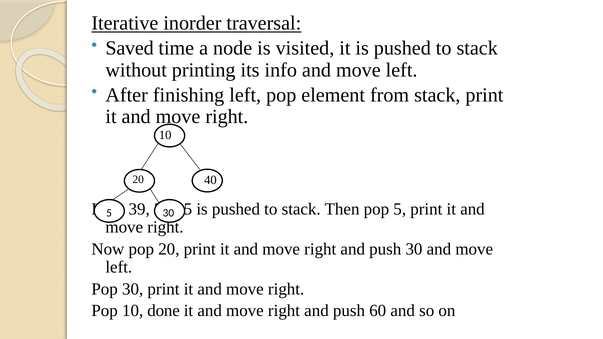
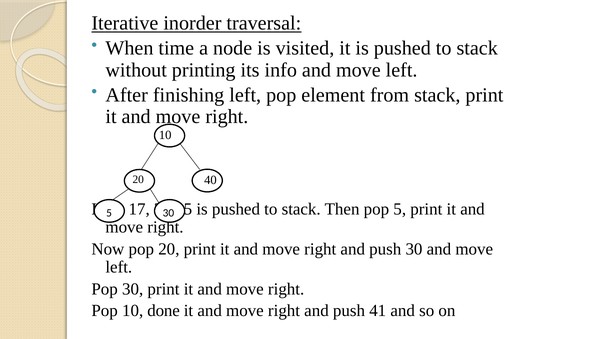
Saved: Saved -> When (129, 48)
39: 39 -> 17 (139, 209)
60: 60 -> 41 (378, 311)
